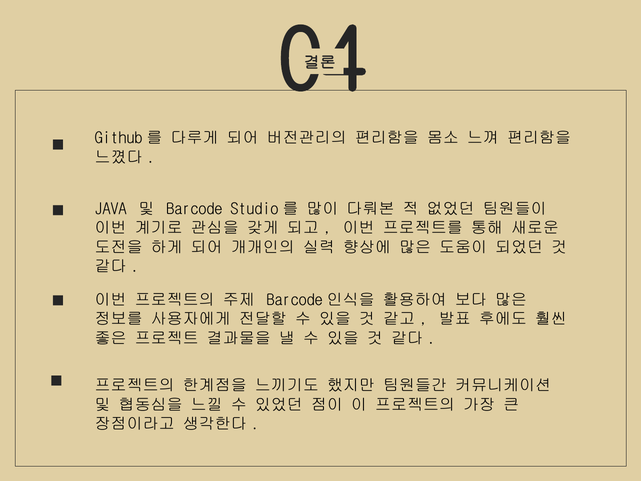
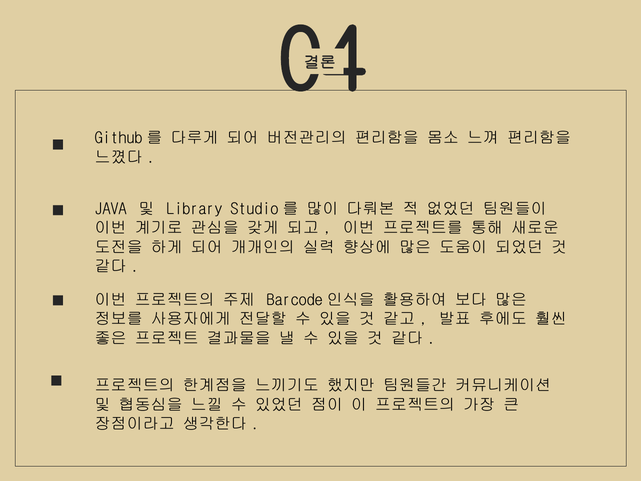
Barcode: Barcode -> Library (194, 209)
